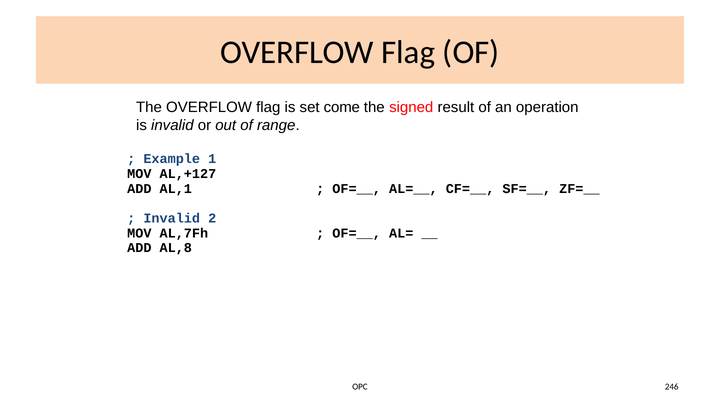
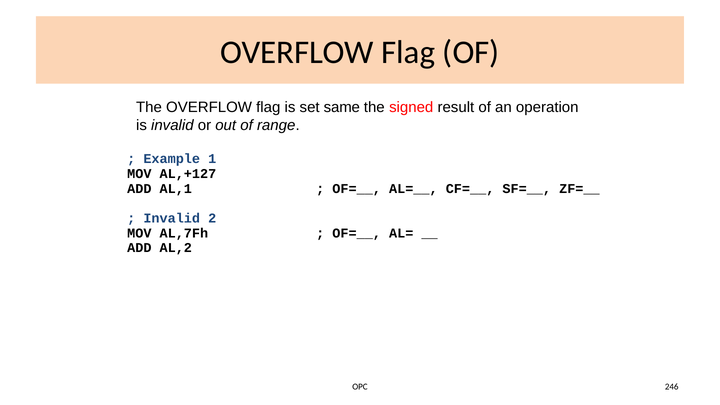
come: come -> same (342, 108)
AL,8: AL,8 -> AL,2 (176, 248)
